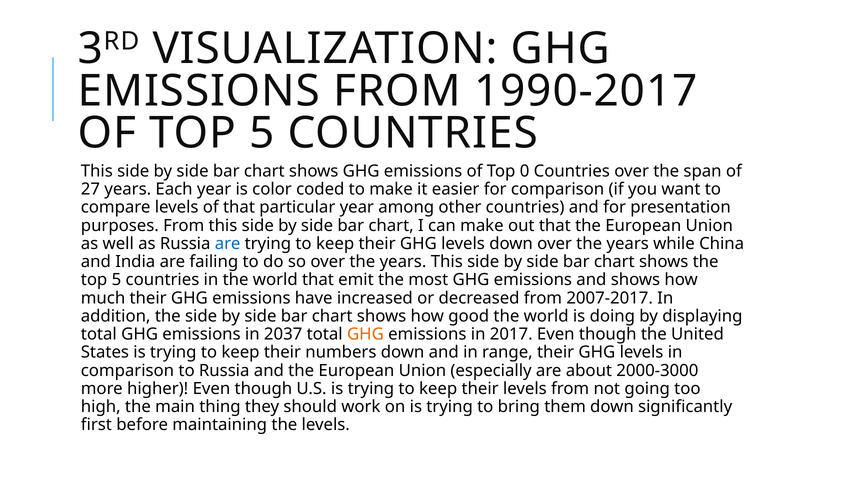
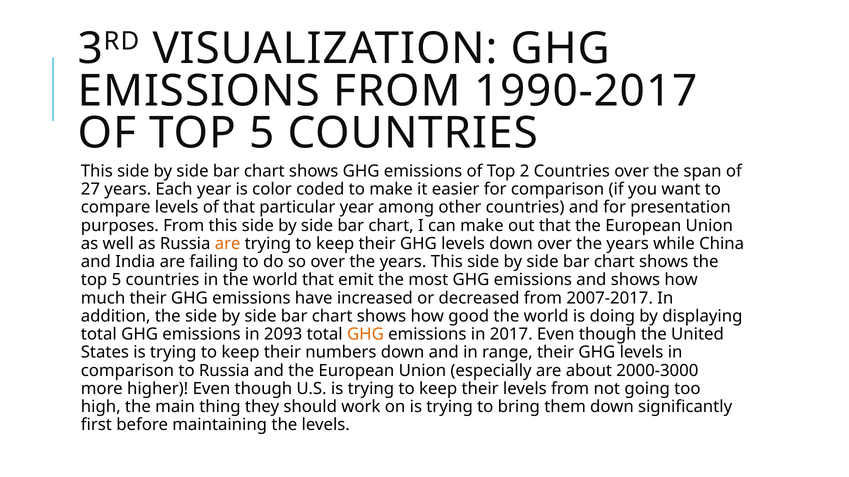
0: 0 -> 2 (525, 171)
are colour: blue -> orange (228, 244)
2037: 2037 -> 2093 (283, 335)
